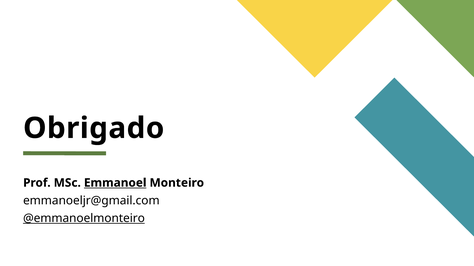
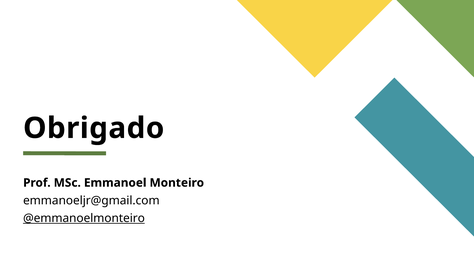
Emmanoel underline: present -> none (115, 183)
